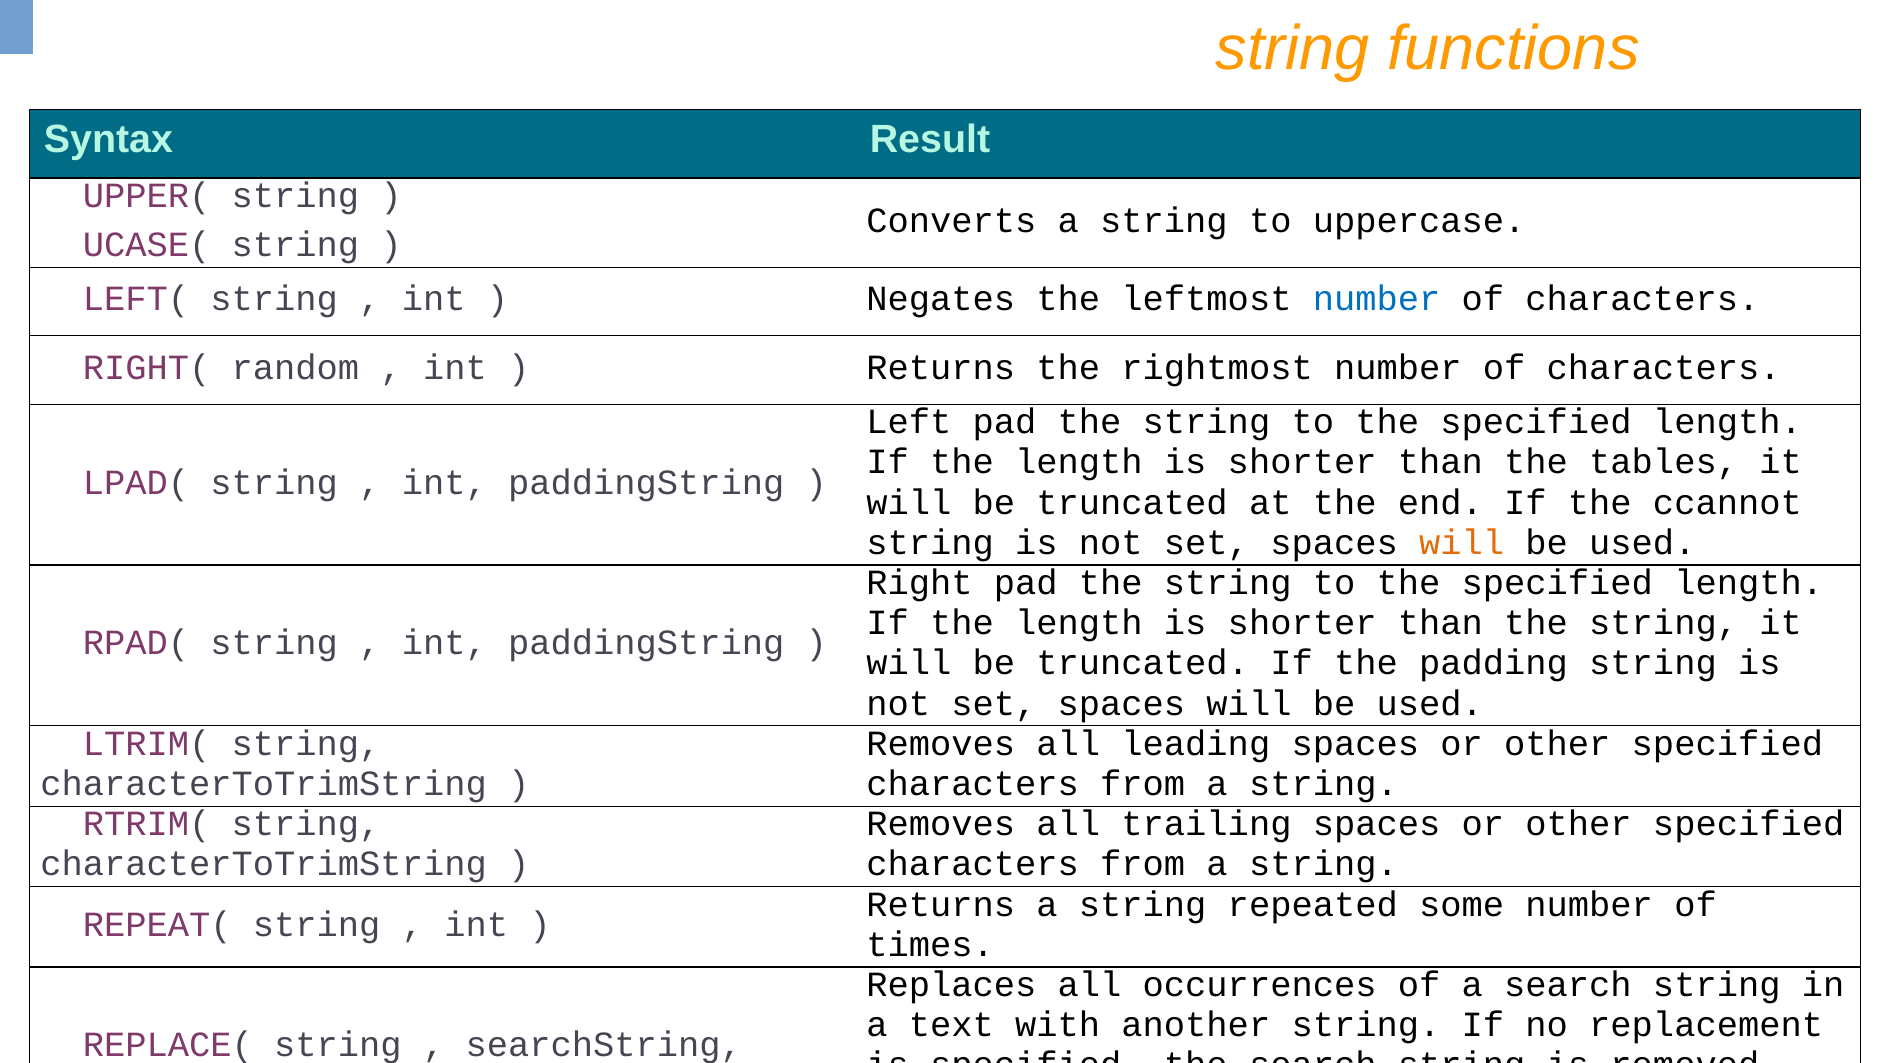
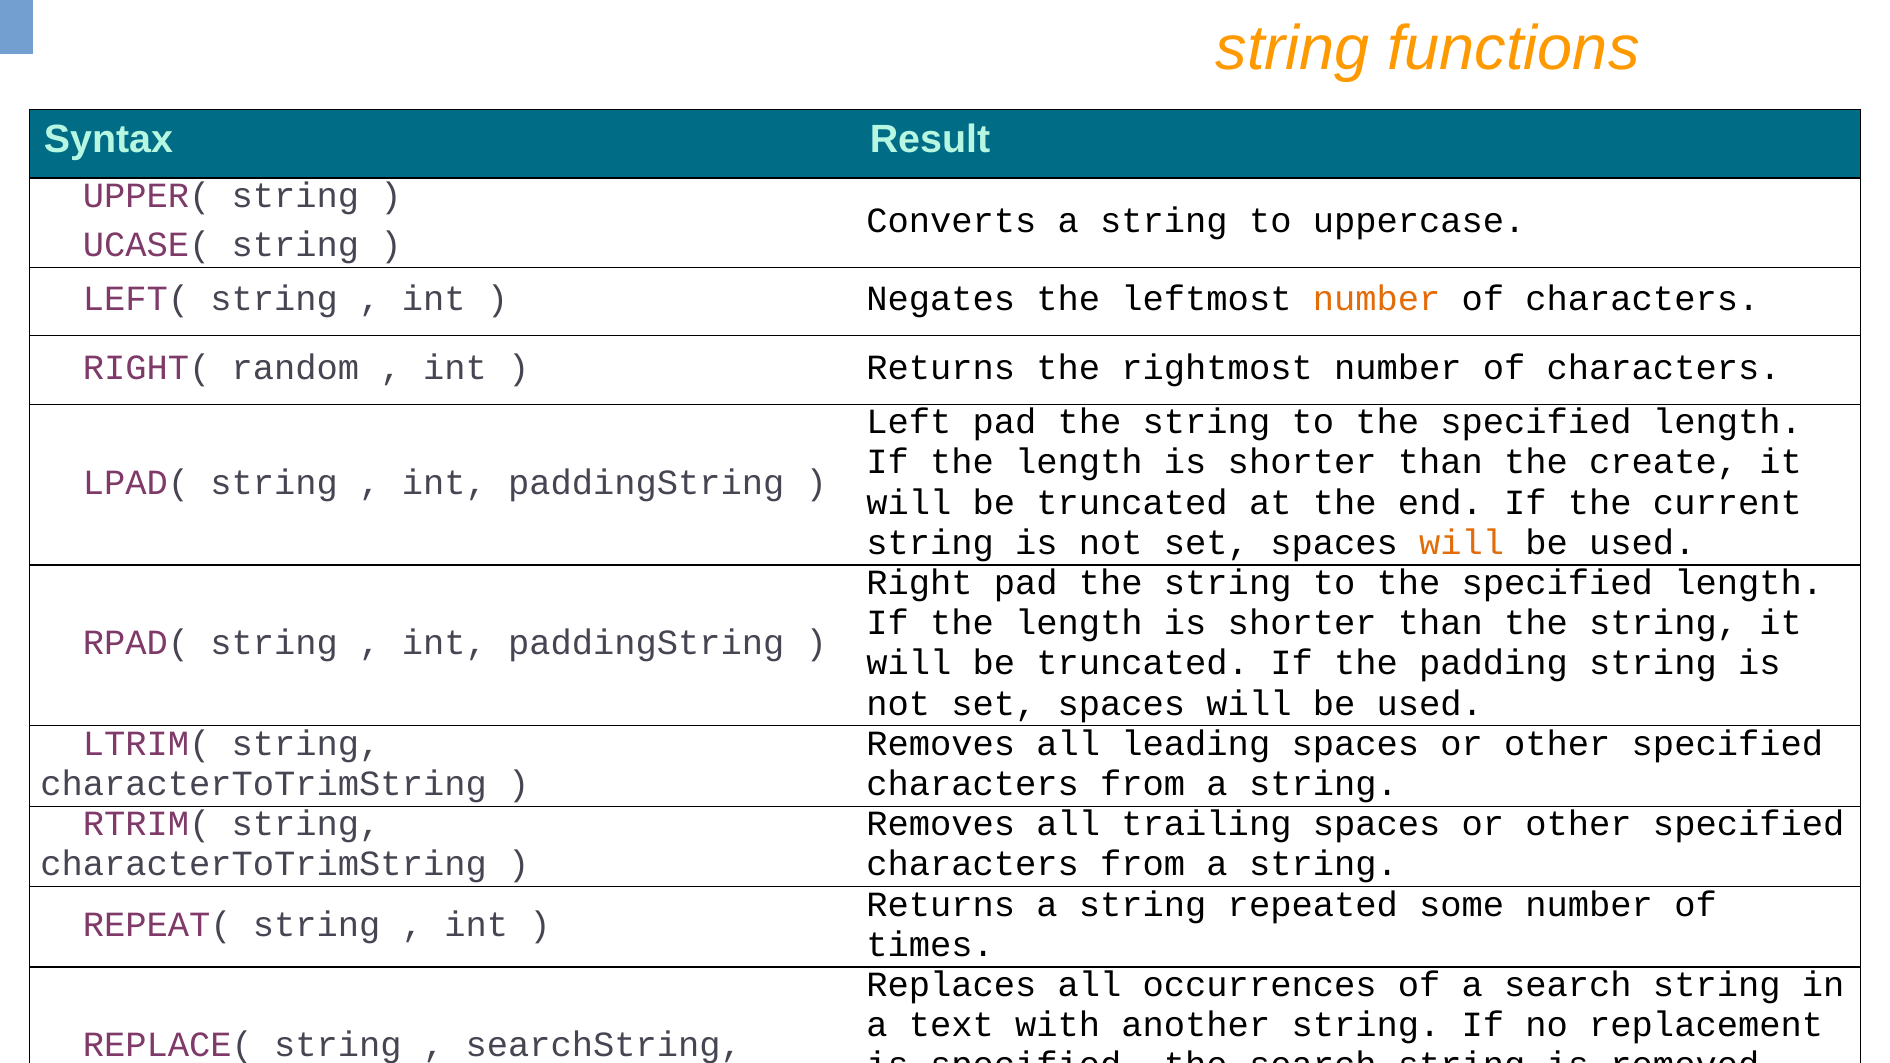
number colour: blue -> orange (1377, 299)
tables: tables -> create (1664, 462)
ccannot: ccannot -> current (1727, 502)
